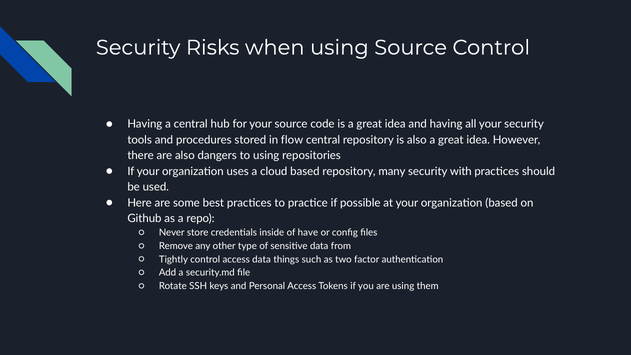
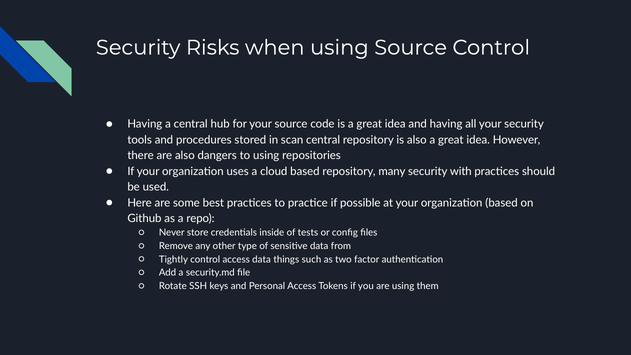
flow: flow -> scan (292, 140)
have: have -> tests (308, 233)
